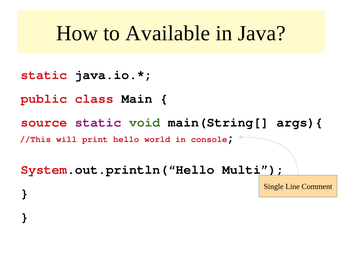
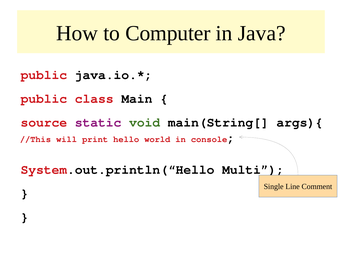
Available: Available -> Computer (168, 33)
static: static -> public (44, 75)
